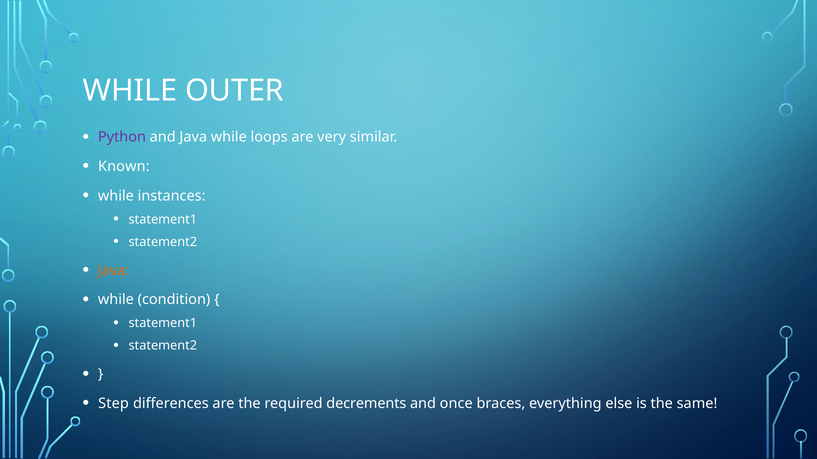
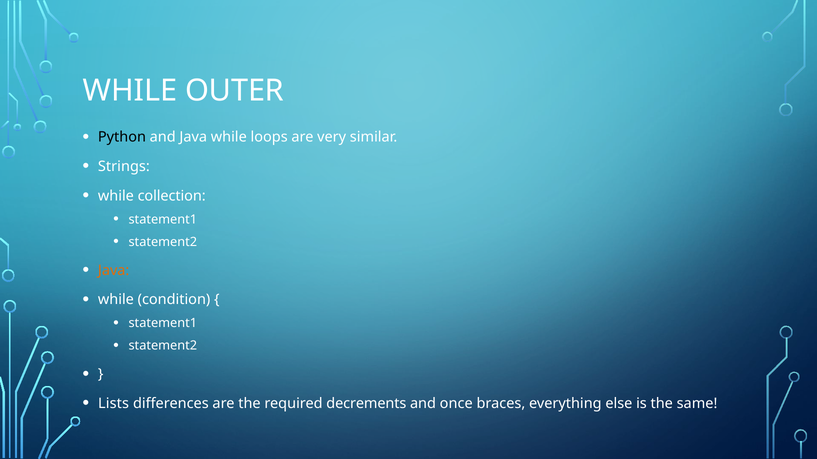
Python colour: purple -> black (122, 137)
Known: Known -> Strings (124, 167)
instances: instances -> collection (172, 196)
Step: Step -> Lists (114, 404)
